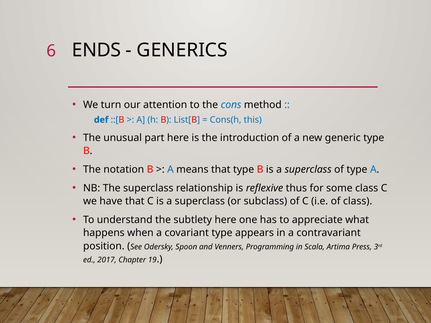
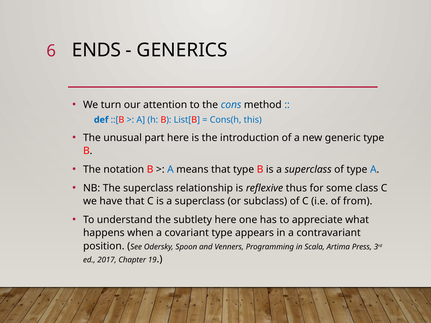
of class: class -> from (358, 201)
